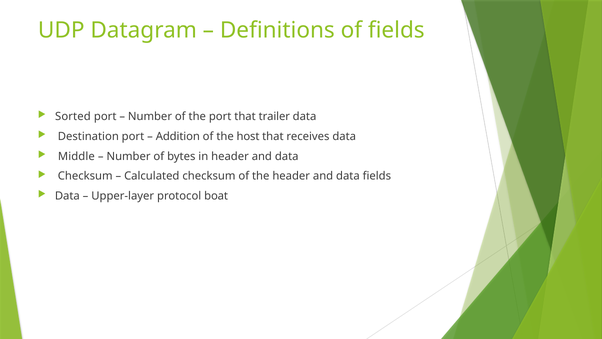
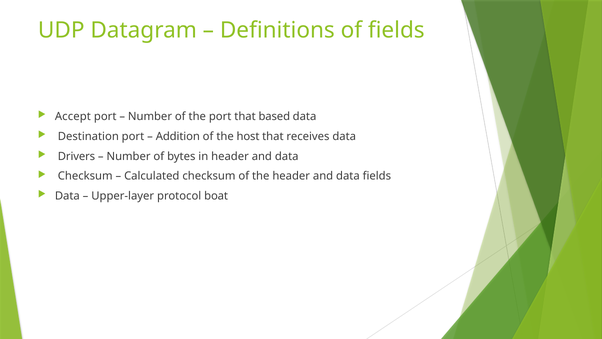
Sorted: Sorted -> Accept (73, 117)
trailer: trailer -> based (274, 117)
Middle: Middle -> Drivers (76, 156)
